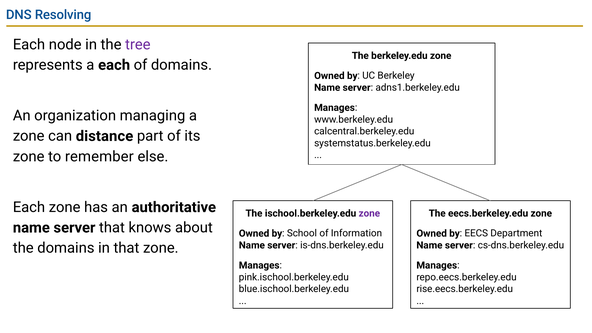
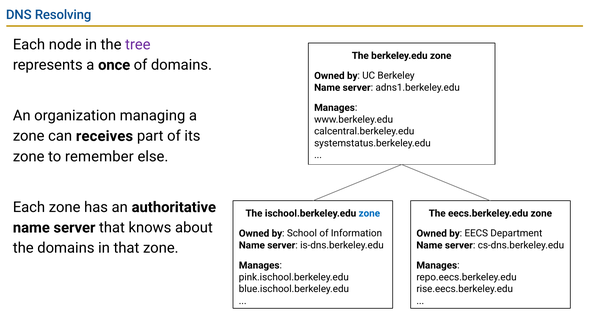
a each: each -> once (114, 65)
distance: distance -> receives (104, 136)
zone colour: purple -> blue (369, 213)
